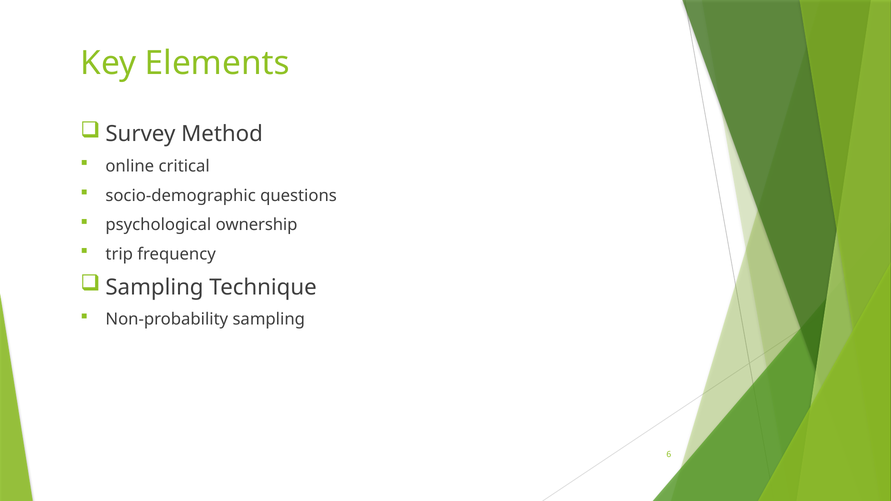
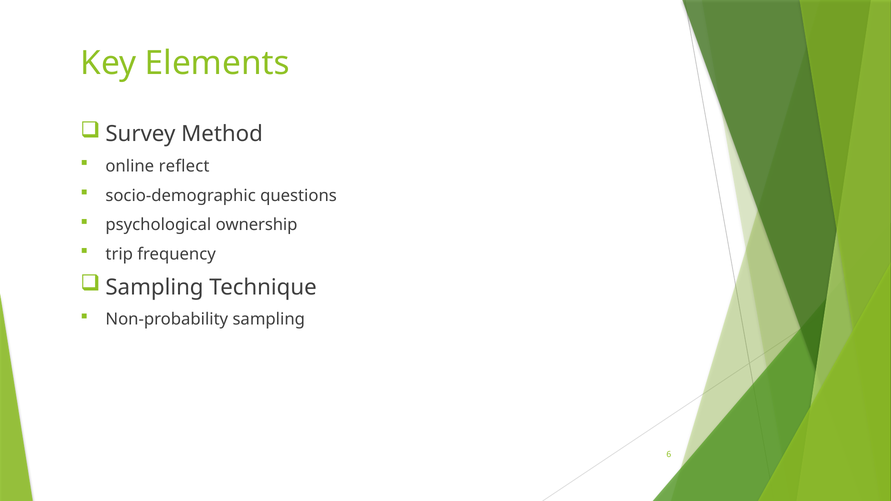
critical: critical -> reflect (184, 166)
